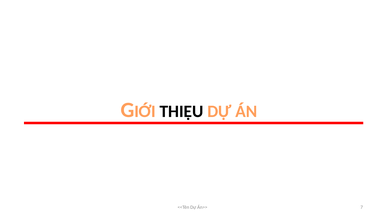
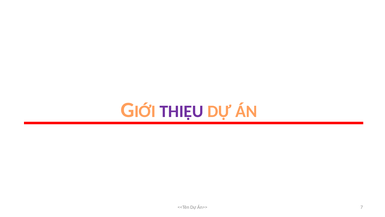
THIỆU colour: black -> purple (182, 111)
